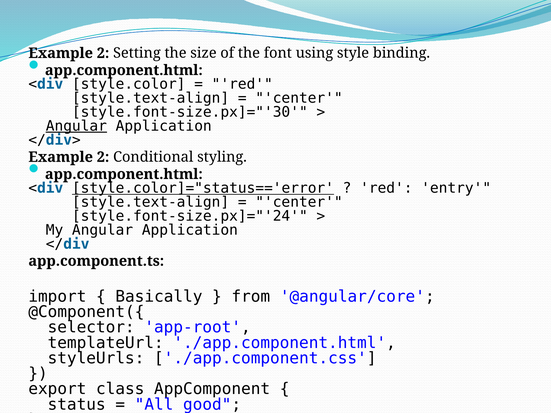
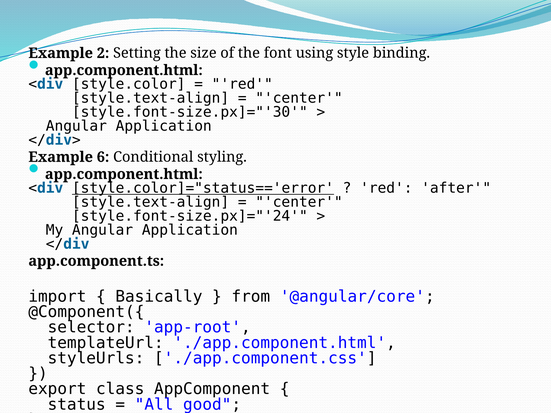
Angular underline: present -> none (76, 126)
2: 2 -> 6 (103, 157)
entry: entry -> after (456, 188)
